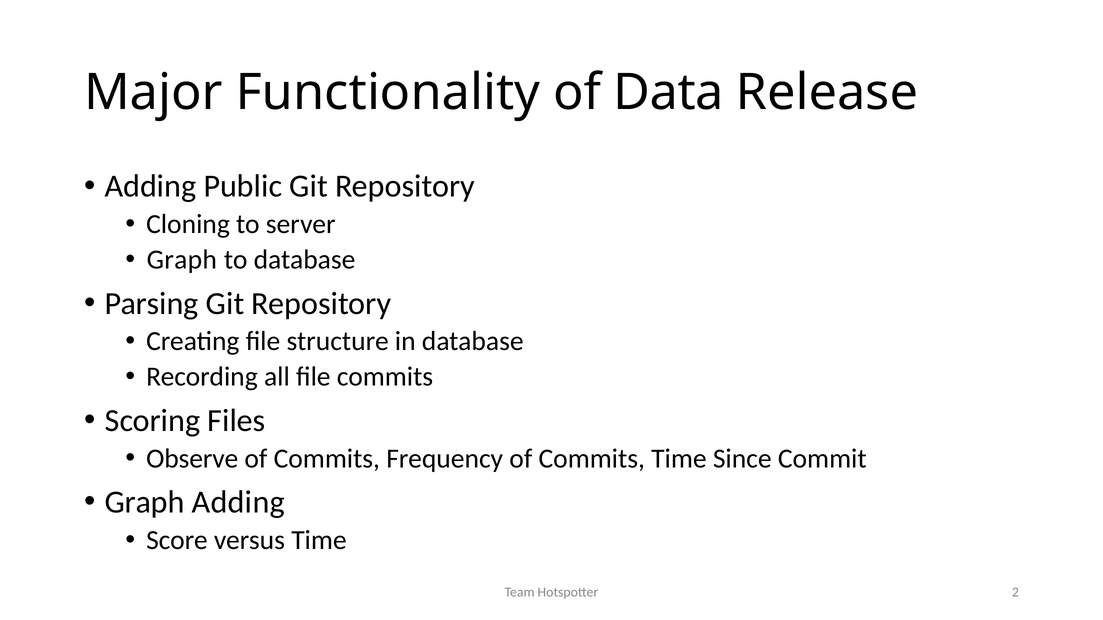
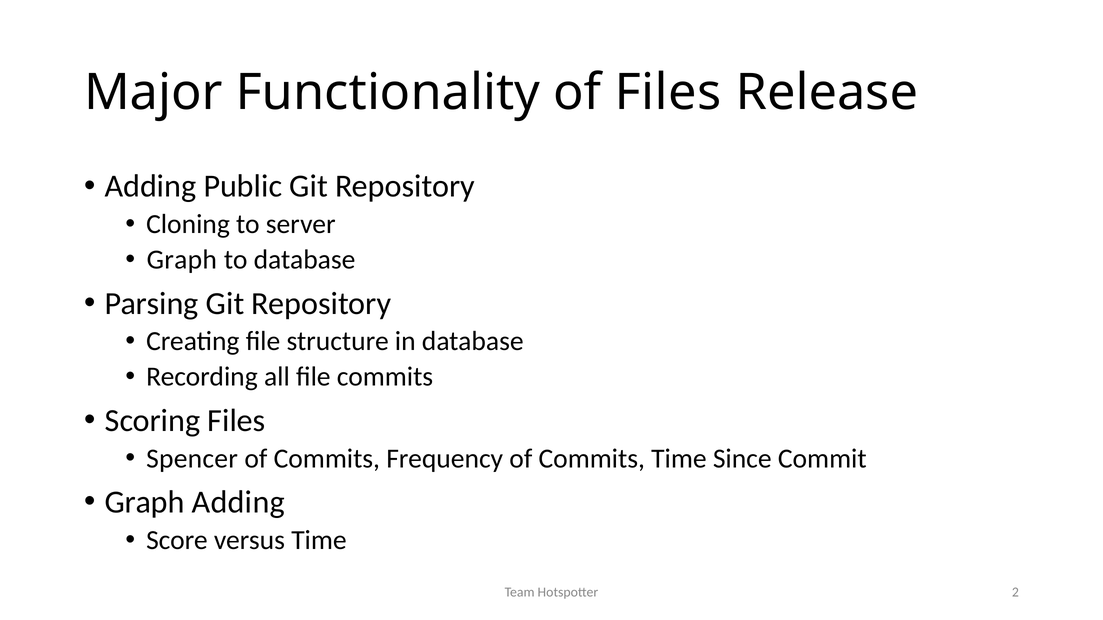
of Data: Data -> Files (668, 93)
Observe: Observe -> Spencer (192, 459)
